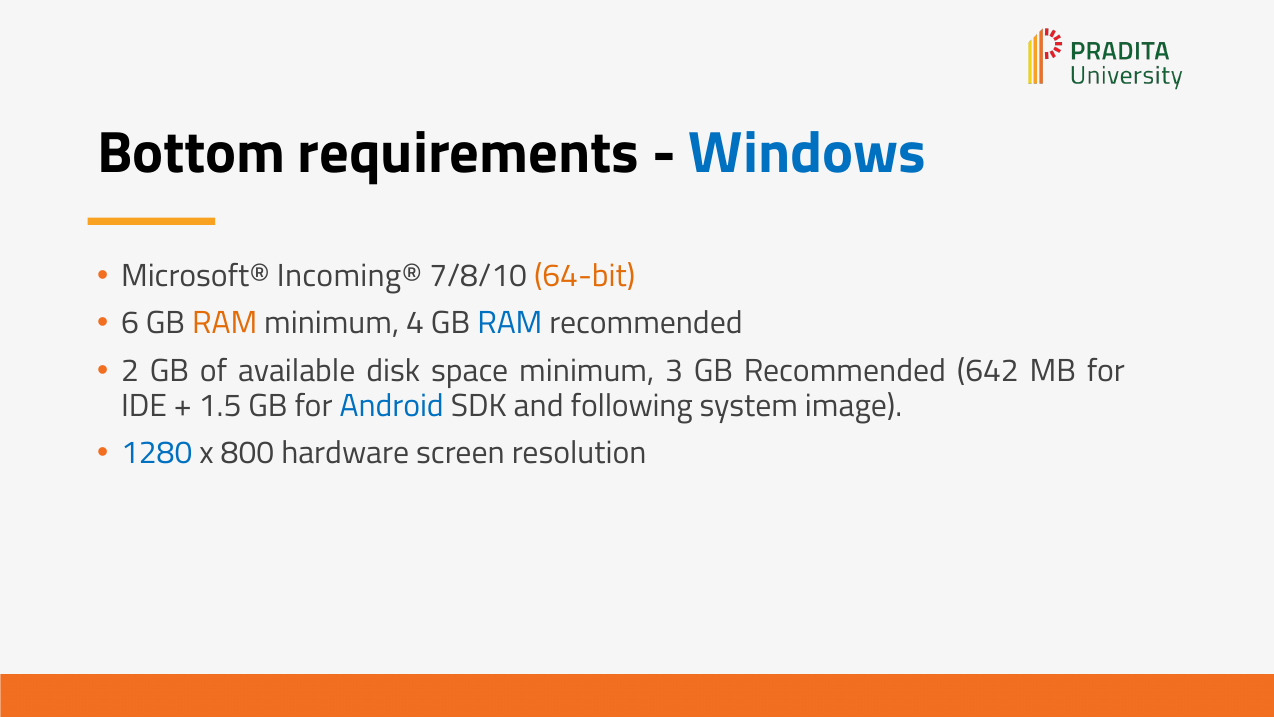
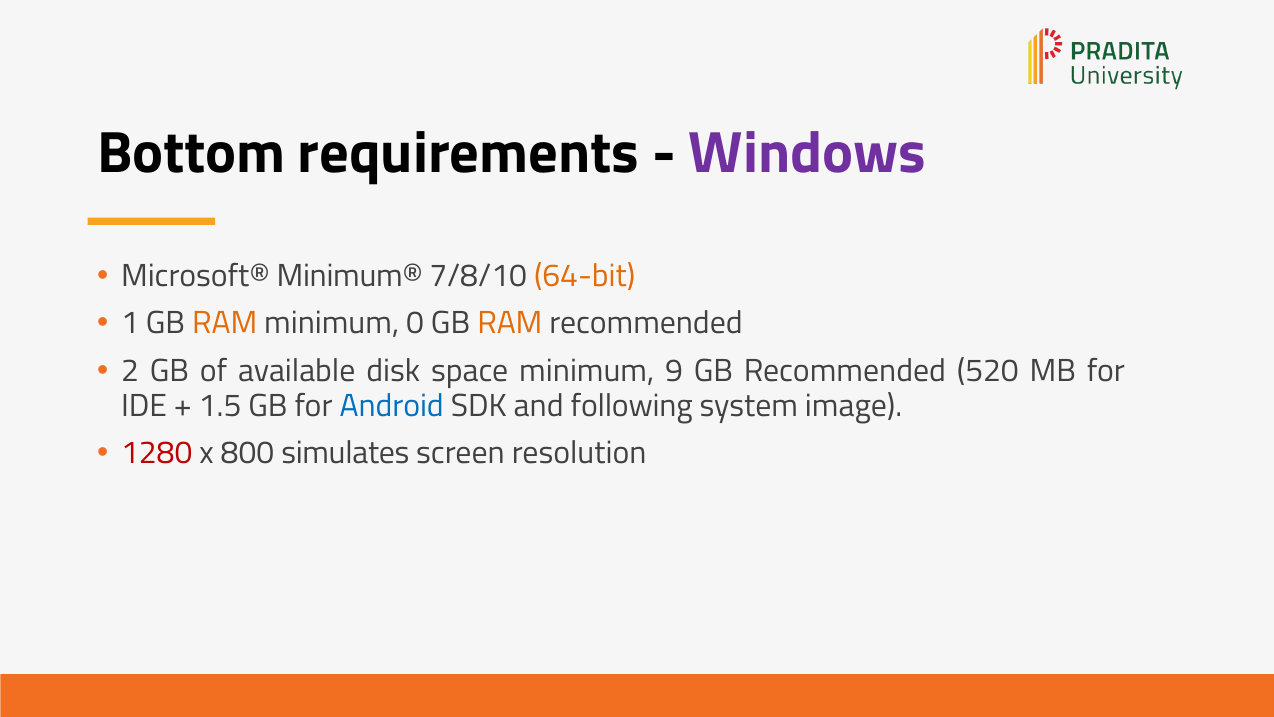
Windows colour: blue -> purple (808, 153)
Incoming®: Incoming® -> Minimum® (350, 276)
6: 6 -> 1 (130, 323)
4: 4 -> 0 (415, 323)
RAM colour: blue -> orange (510, 323)
3: 3 -> 9 (674, 371)
642: 642 -> 520 (988, 371)
1280 colour: blue -> red (157, 453)
hardware: hardware -> simulates (345, 453)
